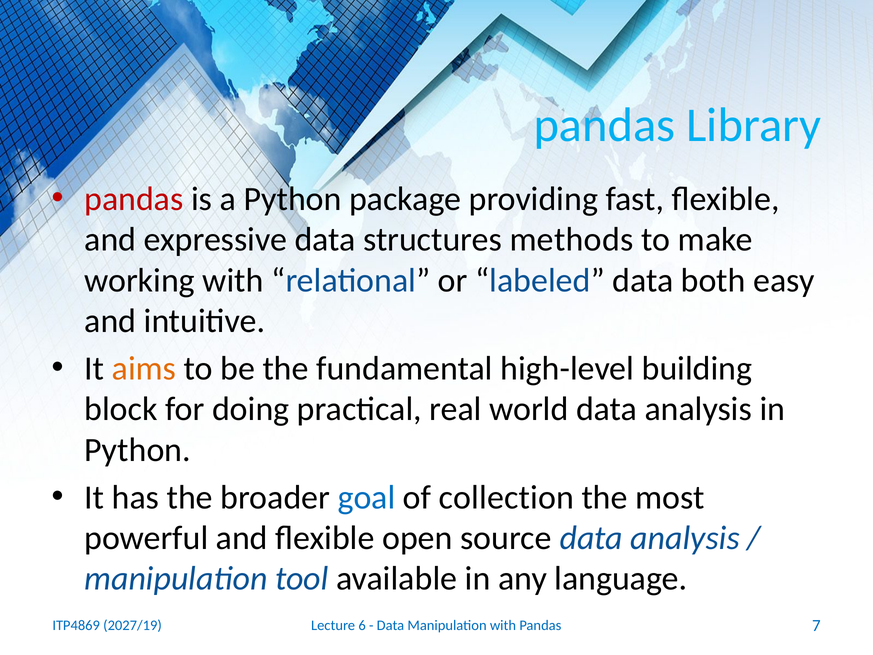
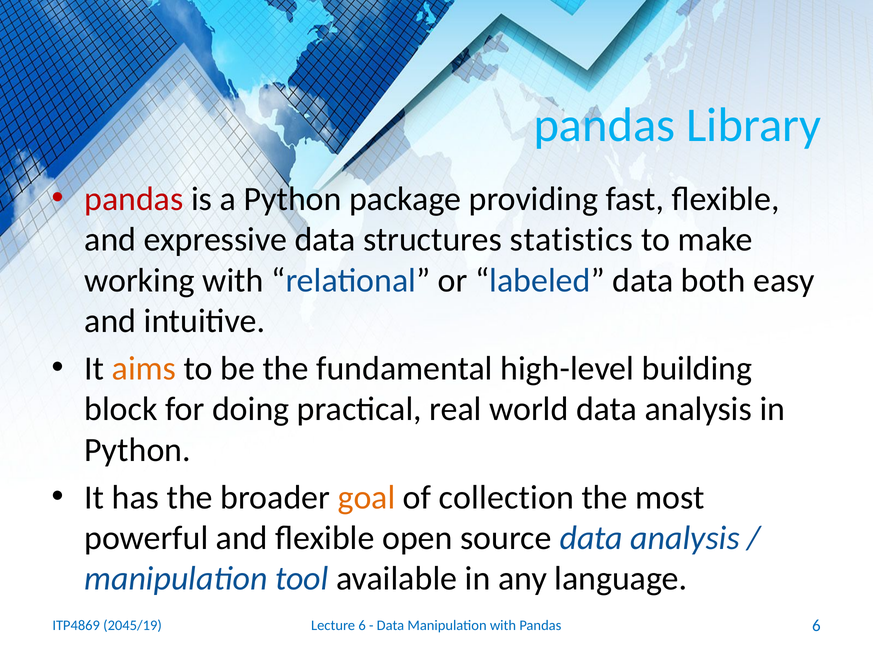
methods: methods -> statistics (571, 240)
goal colour: blue -> orange (366, 497)
Pandas 7: 7 -> 6 (816, 625)
2027/19: 2027/19 -> 2045/19 (133, 625)
